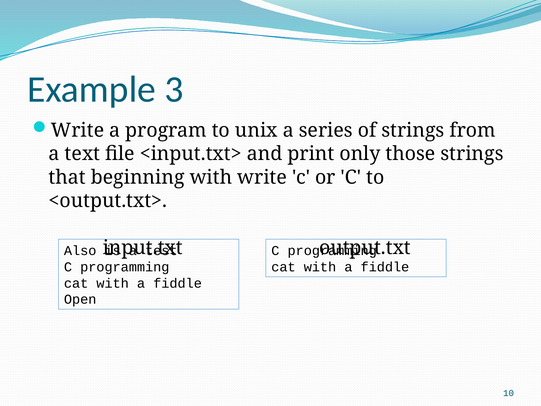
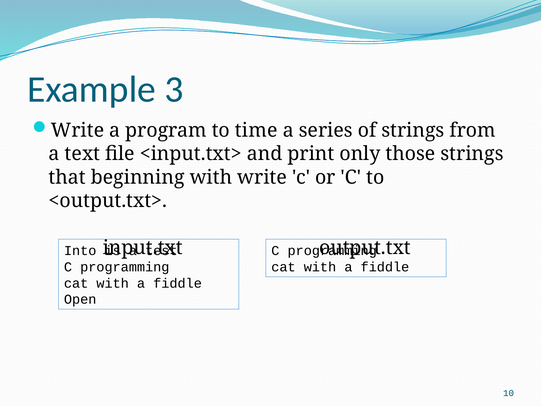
unix: unix -> time (256, 130)
Also: Also -> Into (80, 251)
